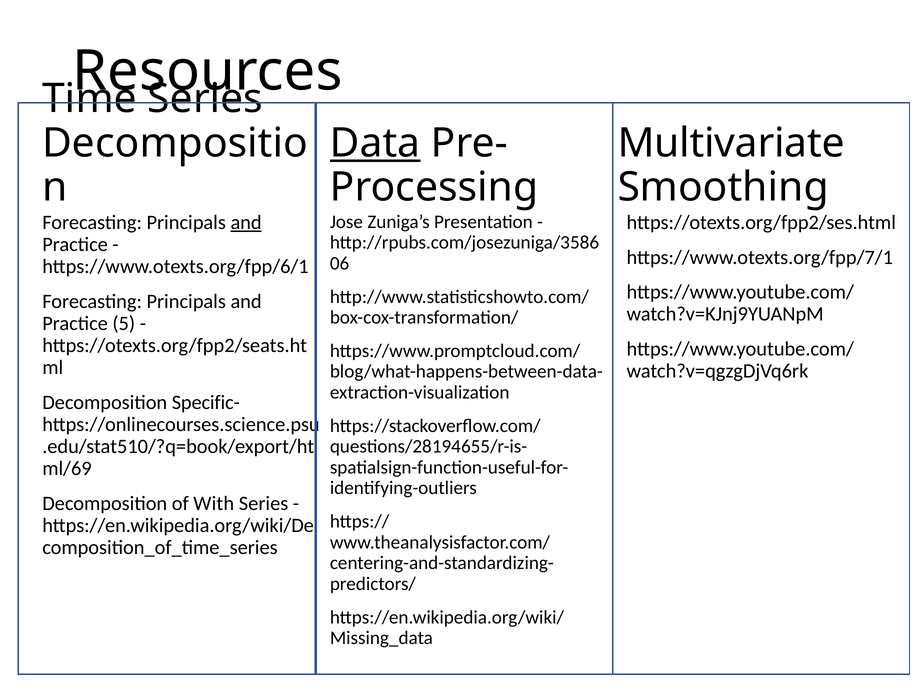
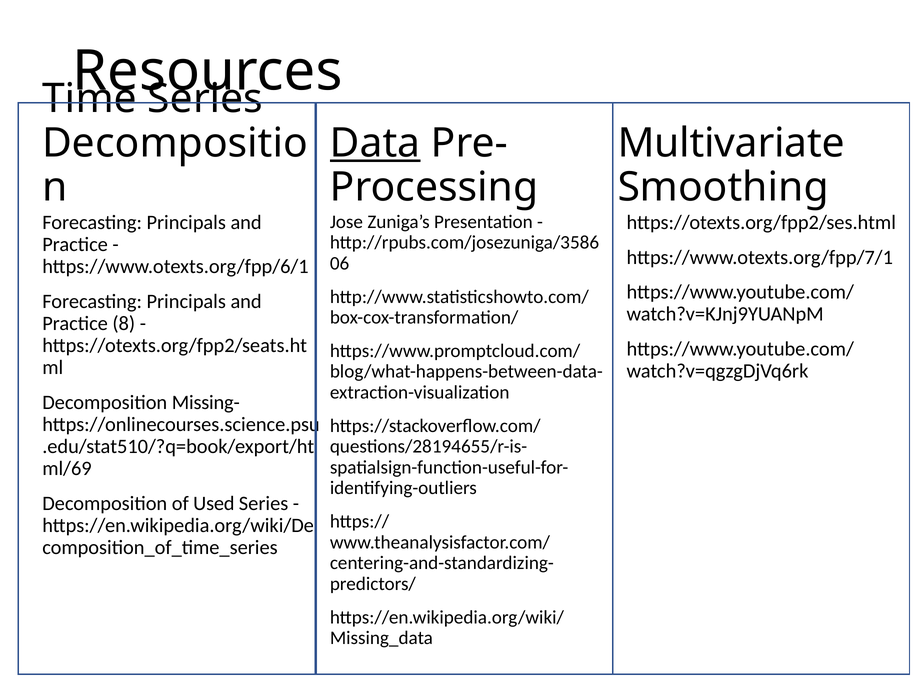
and underline: present -> none (246, 222)
5: 5 -> 8 (124, 324)
Specific-: Specific- -> Missing- (206, 402)
With: With -> Used (214, 503)
